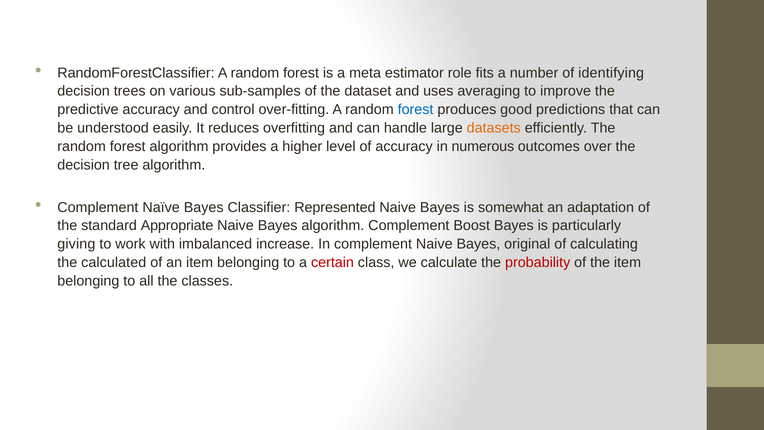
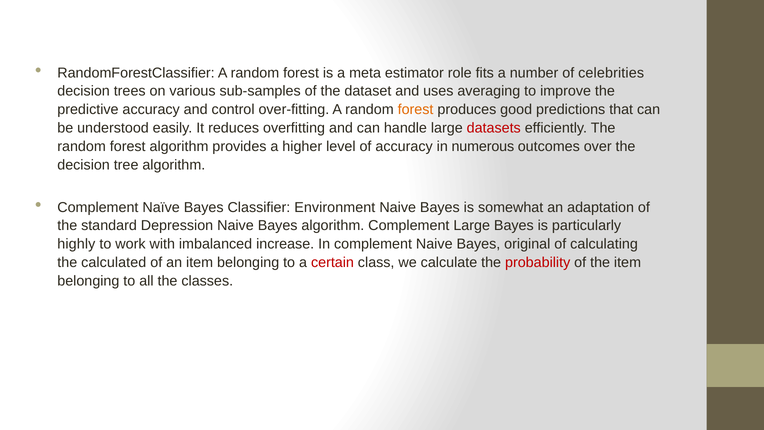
identifying: identifying -> celebrities (611, 73)
forest colour: blue -> orange (416, 110)
datasets colour: orange -> red (494, 128)
Represented: Represented -> Environment (335, 207)
Appropriate: Appropriate -> Depression (177, 226)
Complement Boost: Boost -> Large (472, 226)
giving: giving -> highly (76, 244)
